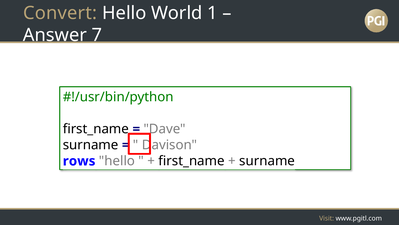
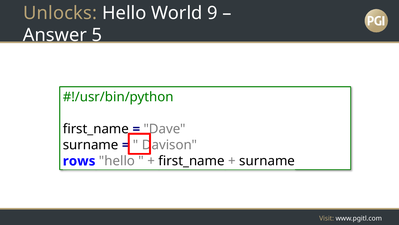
Convert: Convert -> Unlocks (60, 13)
1: 1 -> 9 (212, 13)
7: 7 -> 5 (97, 35)
